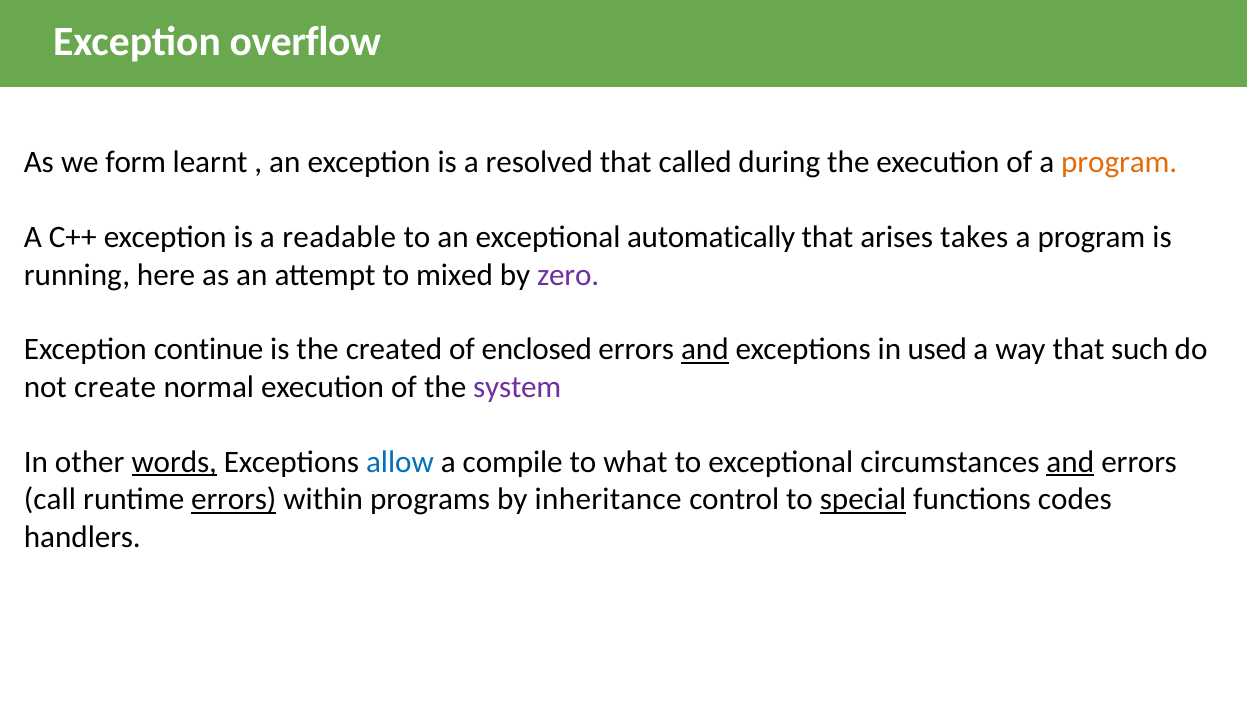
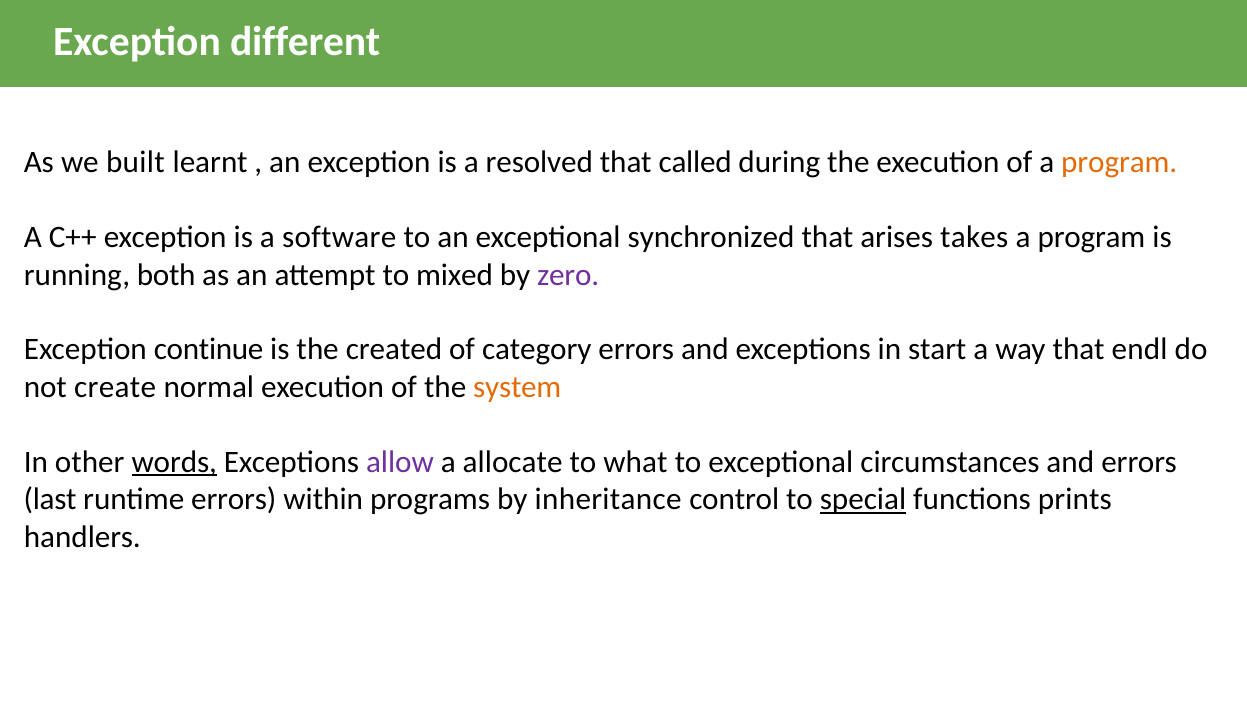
overflow: overflow -> different (305, 42)
form: form -> built (135, 162)
readable: readable -> software (339, 237)
automatically: automatically -> synchronized (711, 237)
here: here -> both (166, 275)
enclosed: enclosed -> category (537, 349)
and underline: present -> none (705, 349)
used: used -> start (937, 349)
such: such -> endl (1140, 349)
system colour: purple -> orange (517, 387)
allow colour: blue -> purple (400, 462)
compile: compile -> allocate (513, 462)
and underline: present -> none (1070, 462)
call: call -> last (50, 499)
errors underline: present -> none (234, 499)
codes: codes -> prints (1075, 499)
